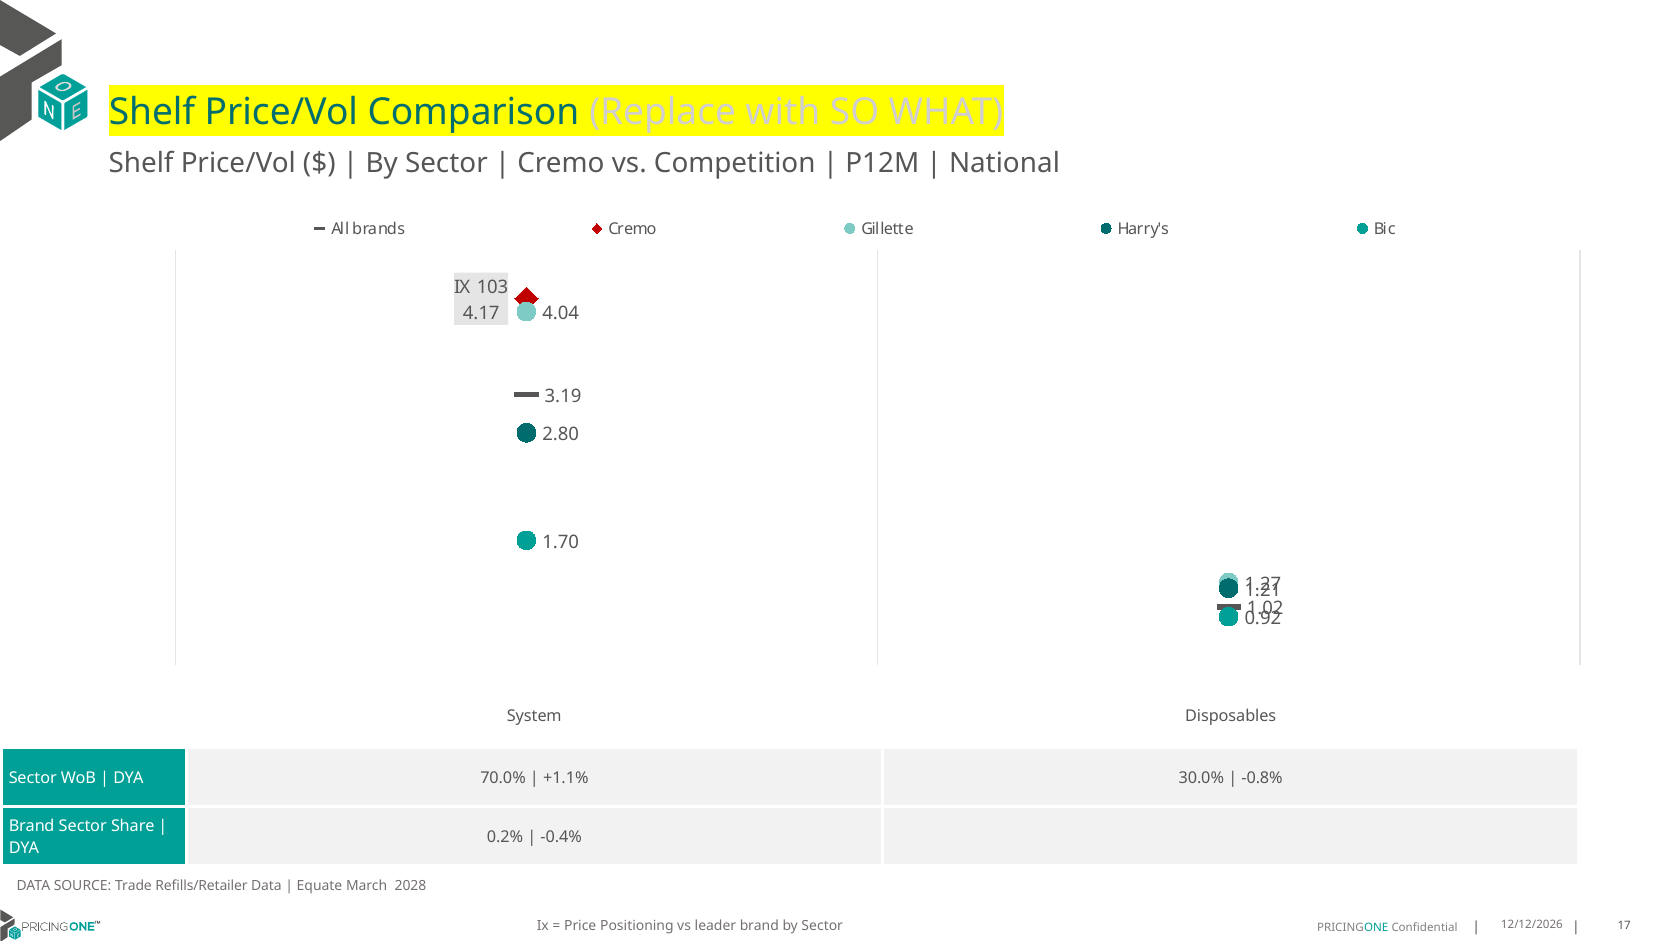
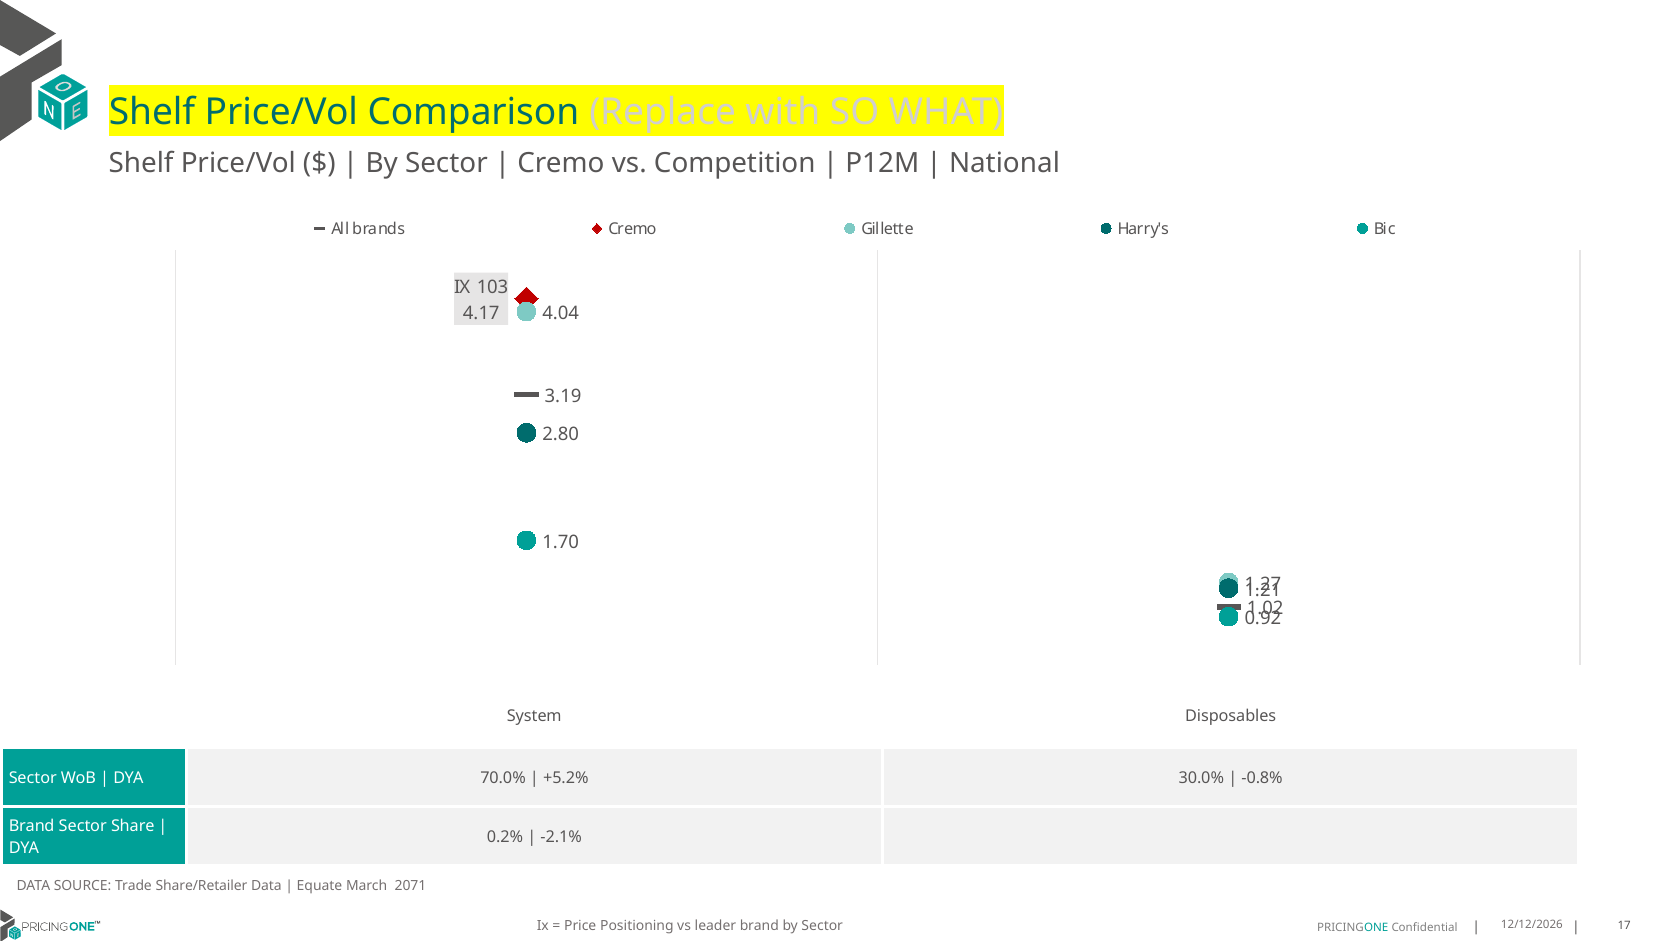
+1.1%: +1.1% -> +5.2% (566, 777)
-0.4%: -0.4% -> -2.1% (561, 837)
Refills/Retailer: Refills/Retailer -> Share/Retailer (202, 886)
2028: 2028 -> 2071 (410, 886)
